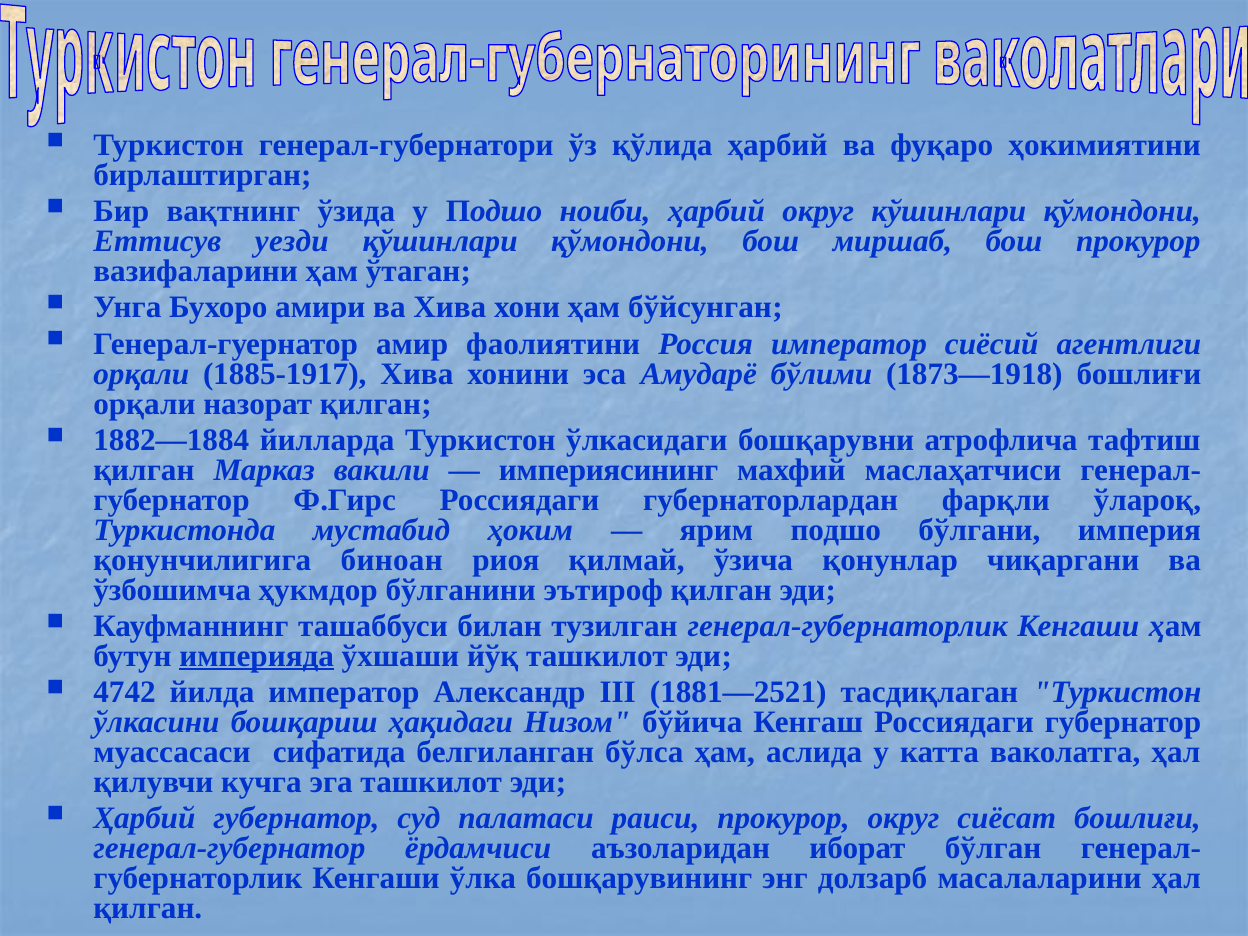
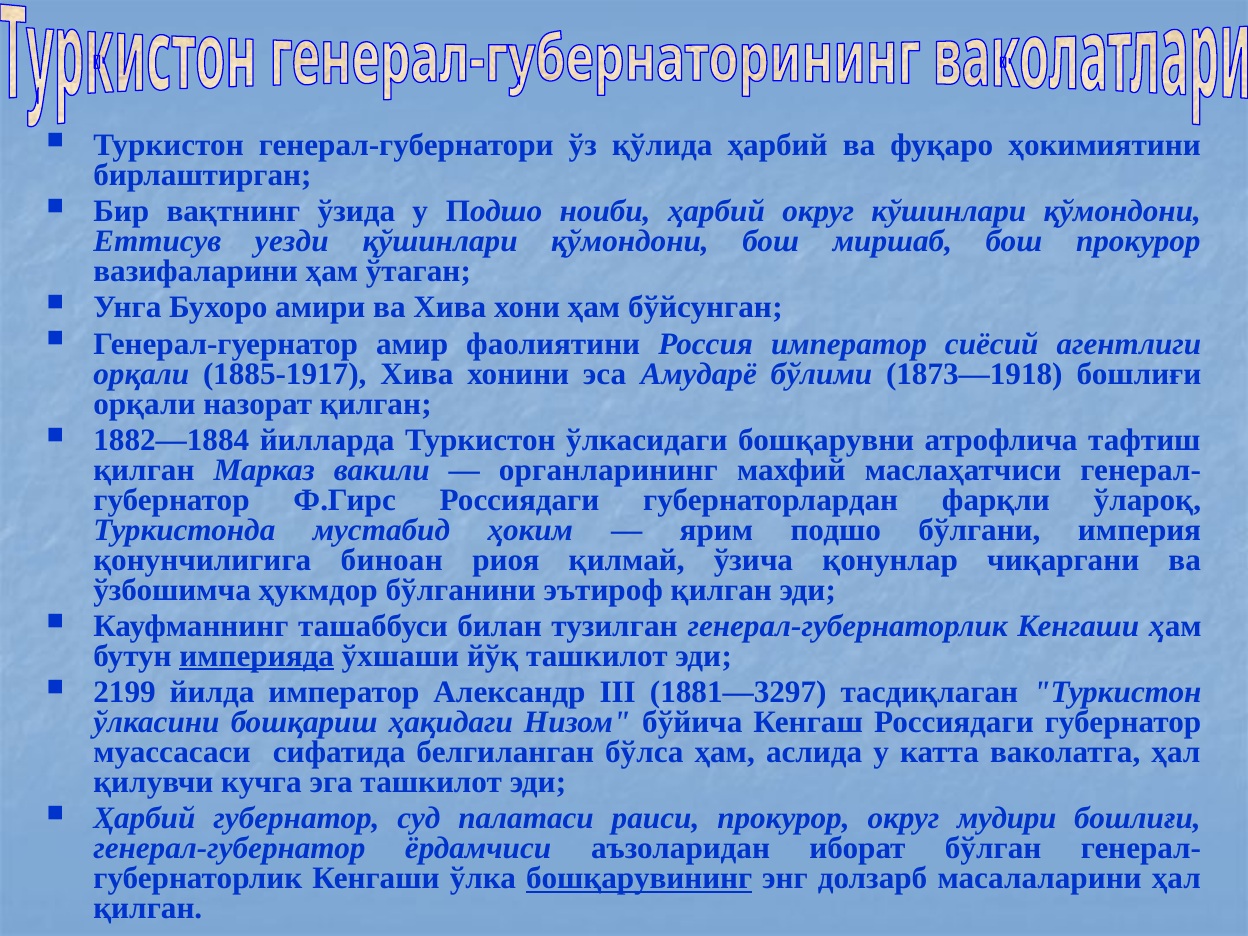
империясининг: империясининг -> органларининг (608, 470)
4742: 4742 -> 2199 (125, 692)
1881—2521: 1881—2521 -> 1881—3297 (738, 692)
сиёсат: сиёсат -> мудири (1007, 818)
бошқарувининг underline: none -> present (639, 878)
